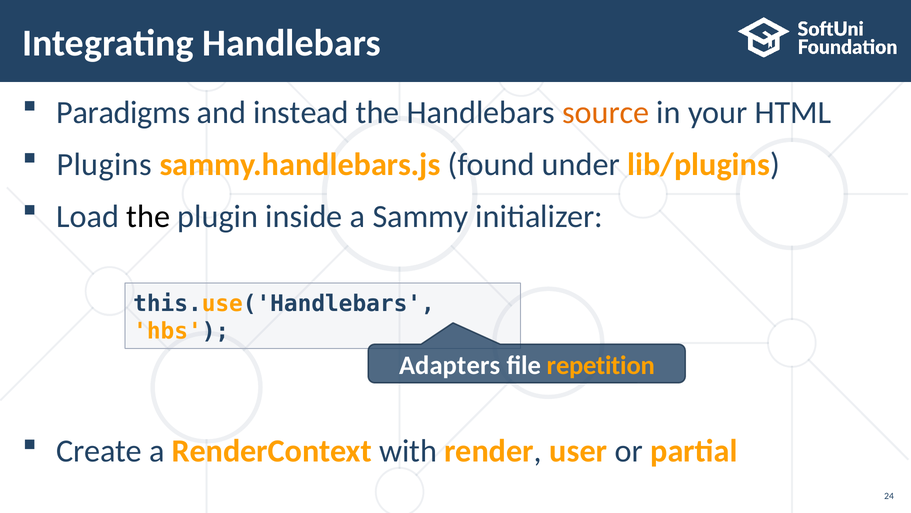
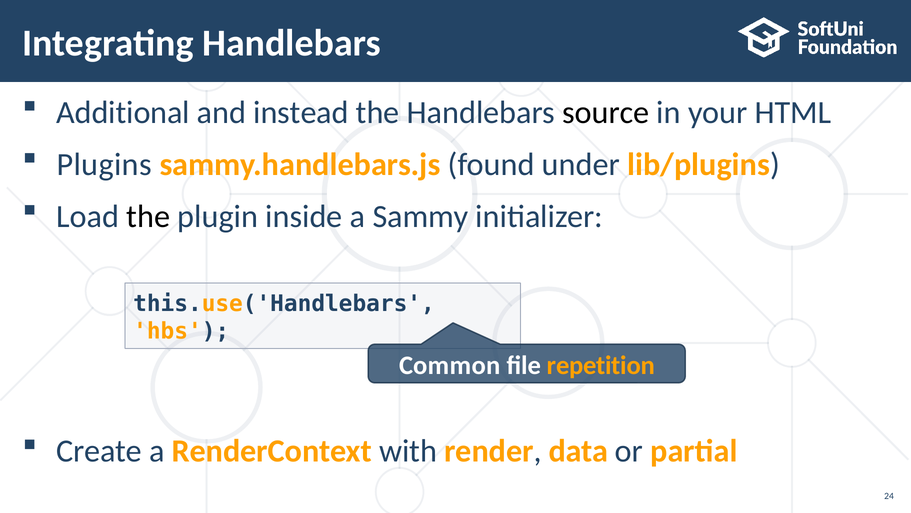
Paradigms: Paradigms -> Additional (123, 112)
source colour: orange -> black (606, 112)
Adapters: Adapters -> Common (450, 365)
user: user -> data (579, 450)
